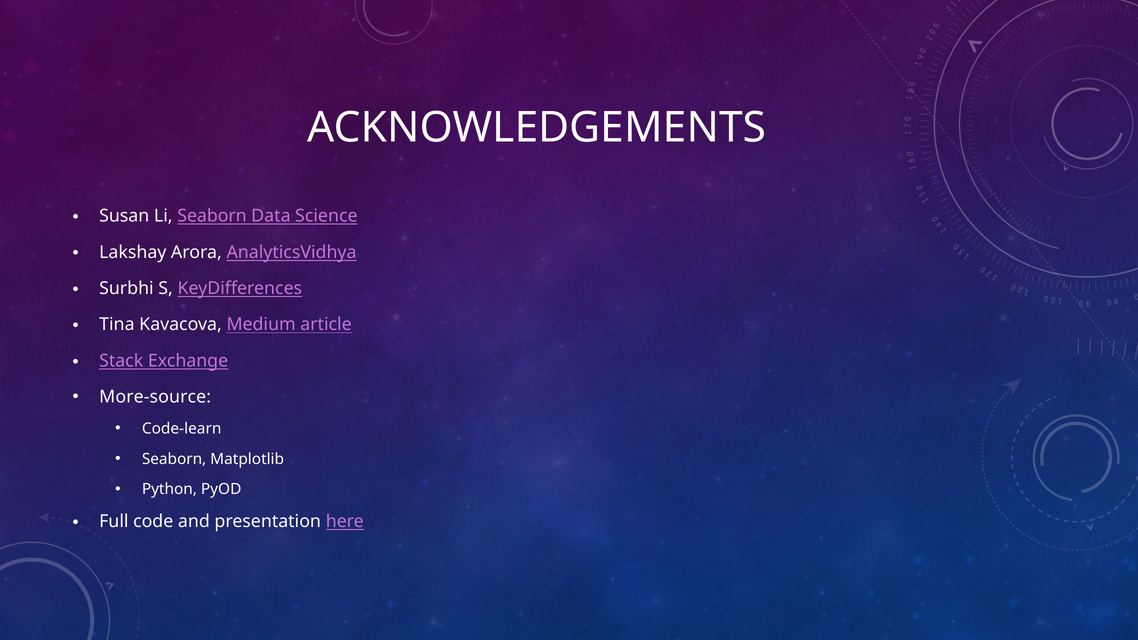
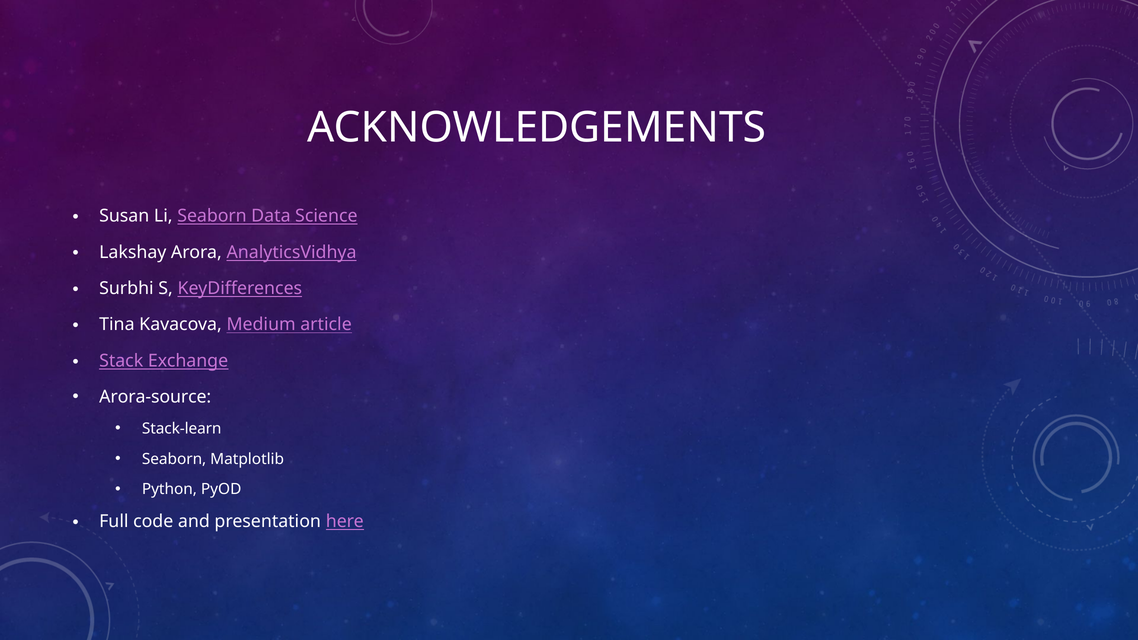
More-source: More-source -> Arora-source (155, 397)
Code-learn: Code-learn -> Stack-learn (182, 429)
